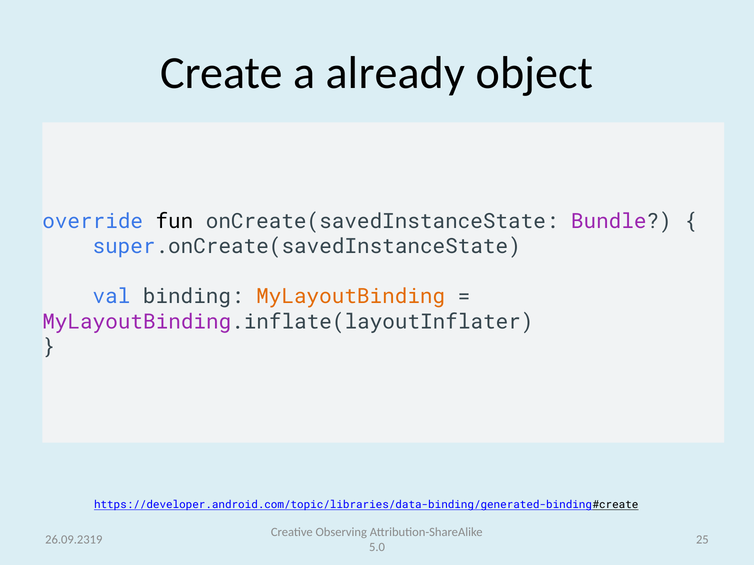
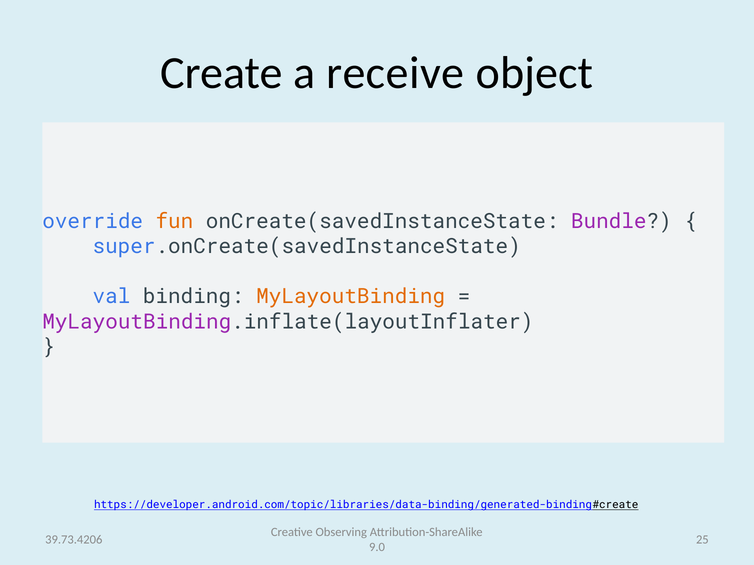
already: already -> receive (395, 73)
fun colour: black -> orange (174, 221)
26.09.2319: 26.09.2319 -> 39.73.4206 (74, 540)
5.0: 5.0 -> 9.0 (377, 548)
